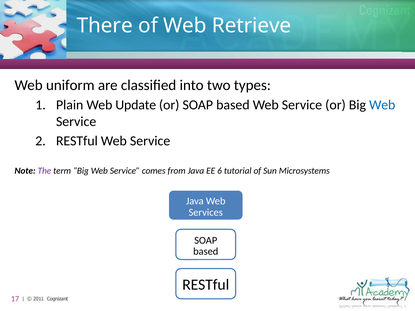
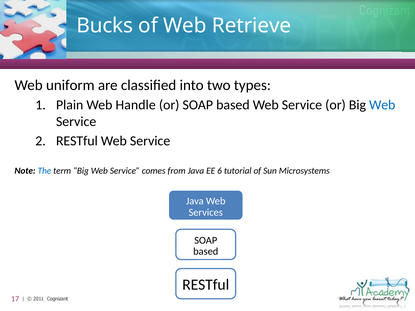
There: There -> Bucks (105, 26)
Update: Update -> Handle (136, 105)
The colour: purple -> blue (44, 171)
